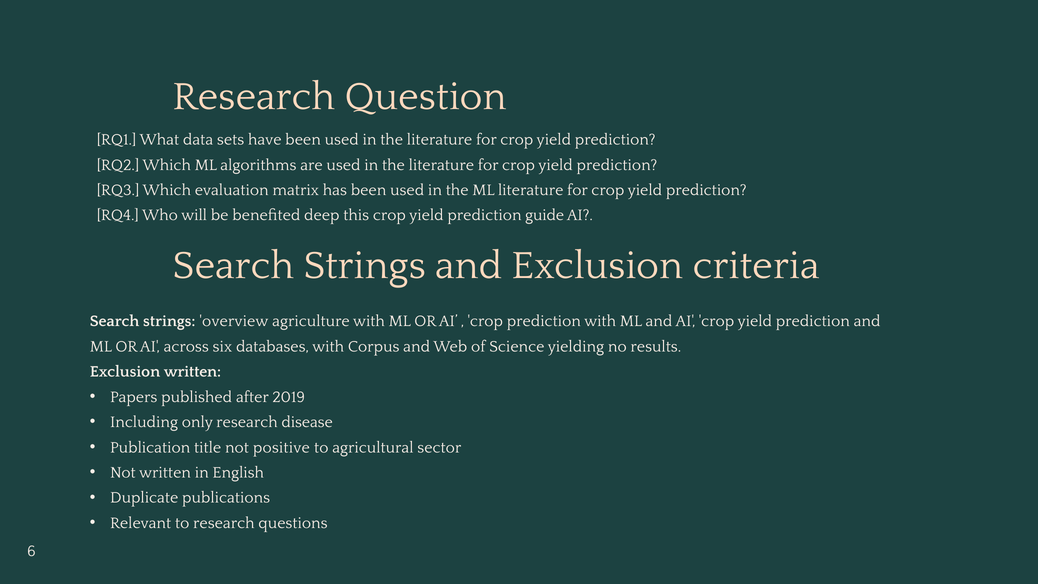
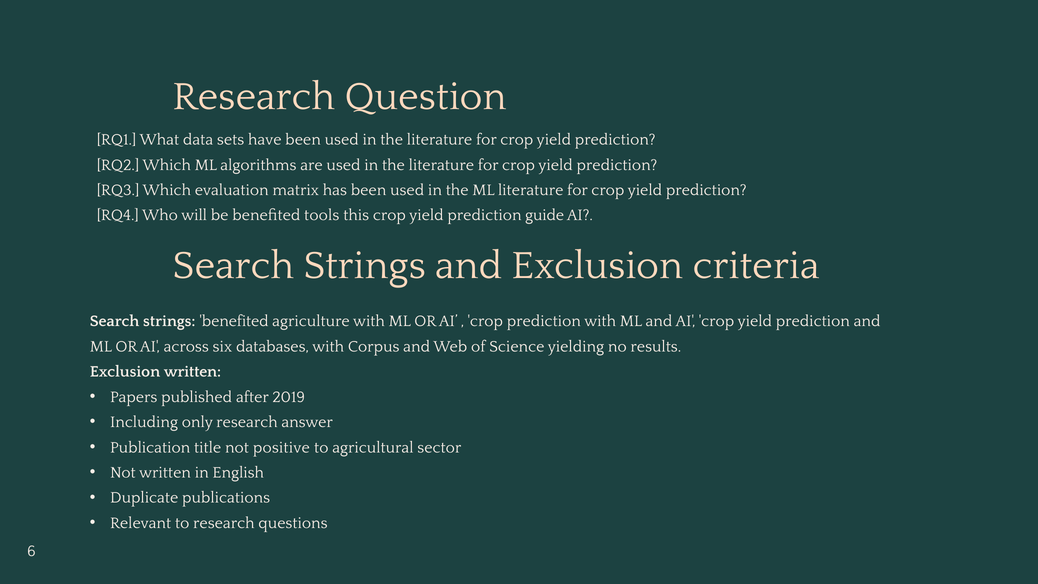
deep: deep -> tools (322, 215)
strings overview: overview -> benefited (234, 321)
disease: disease -> answer (307, 422)
